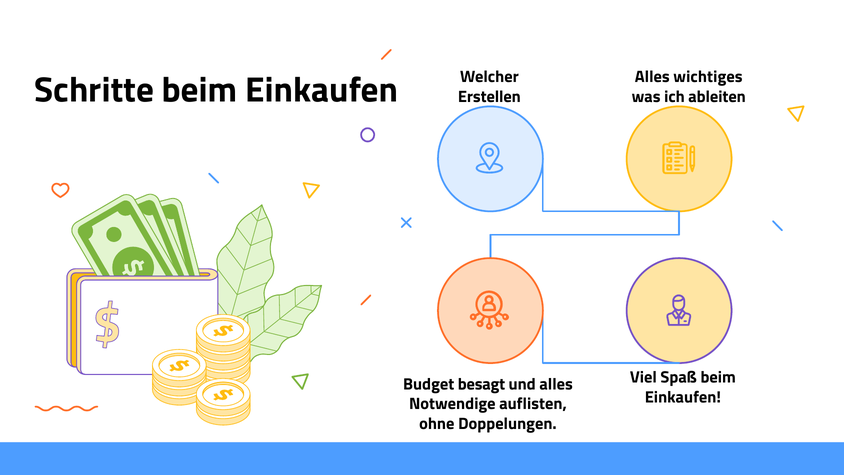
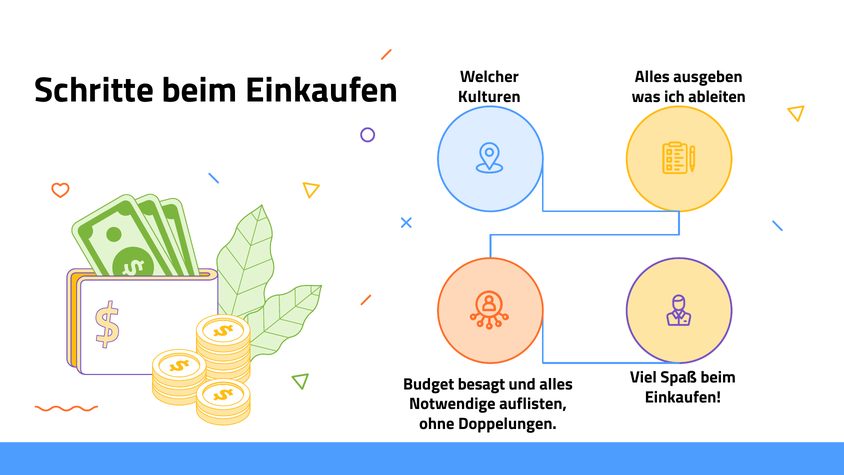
wichtiges: wichtiges -> ausgeben (708, 77)
Erstellen: Erstellen -> Kulturen (489, 97)
